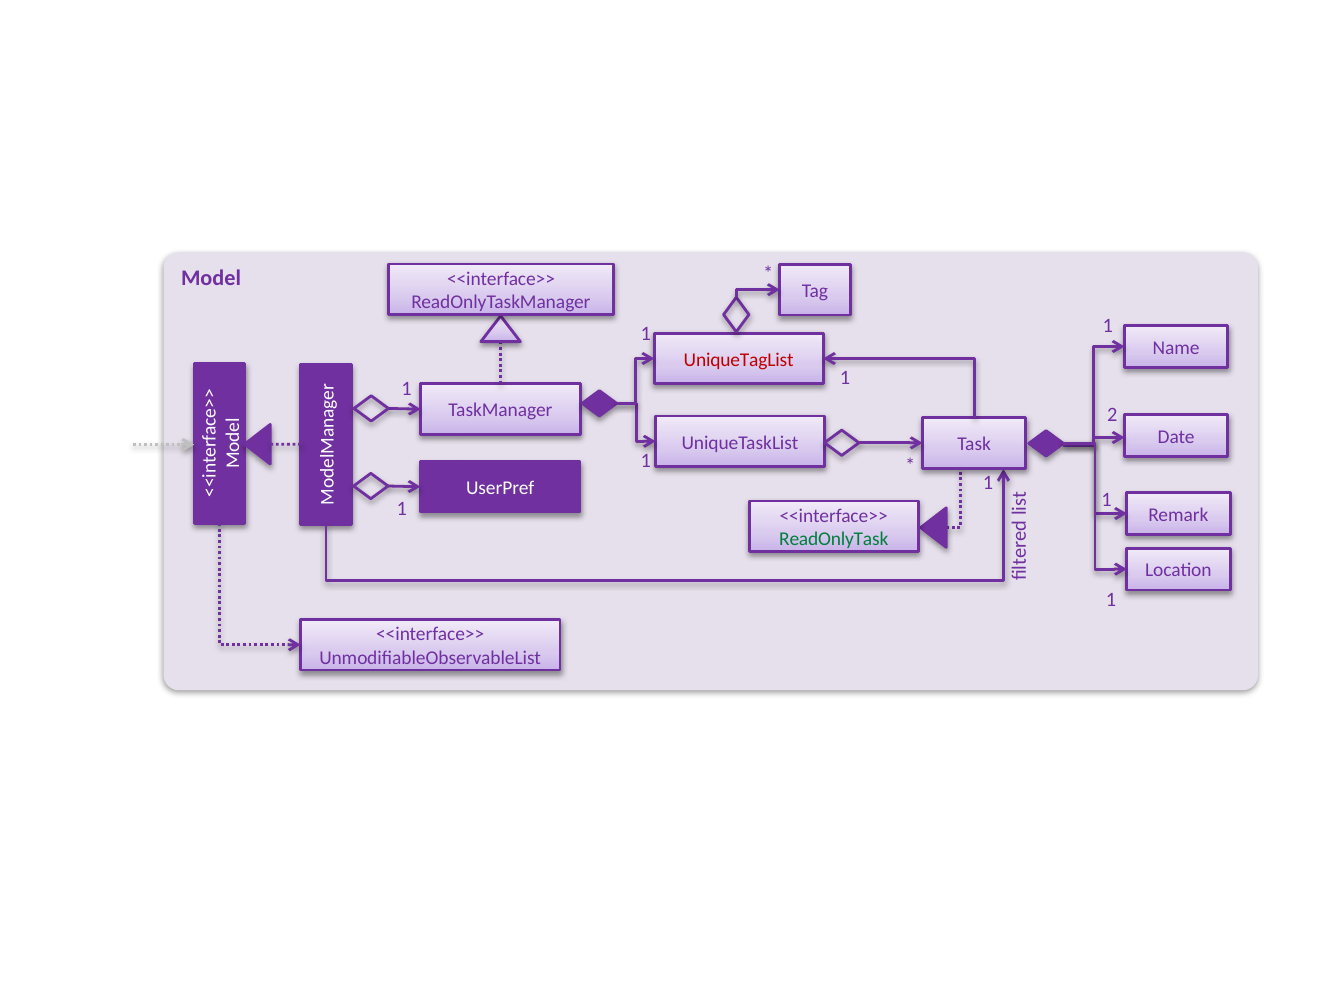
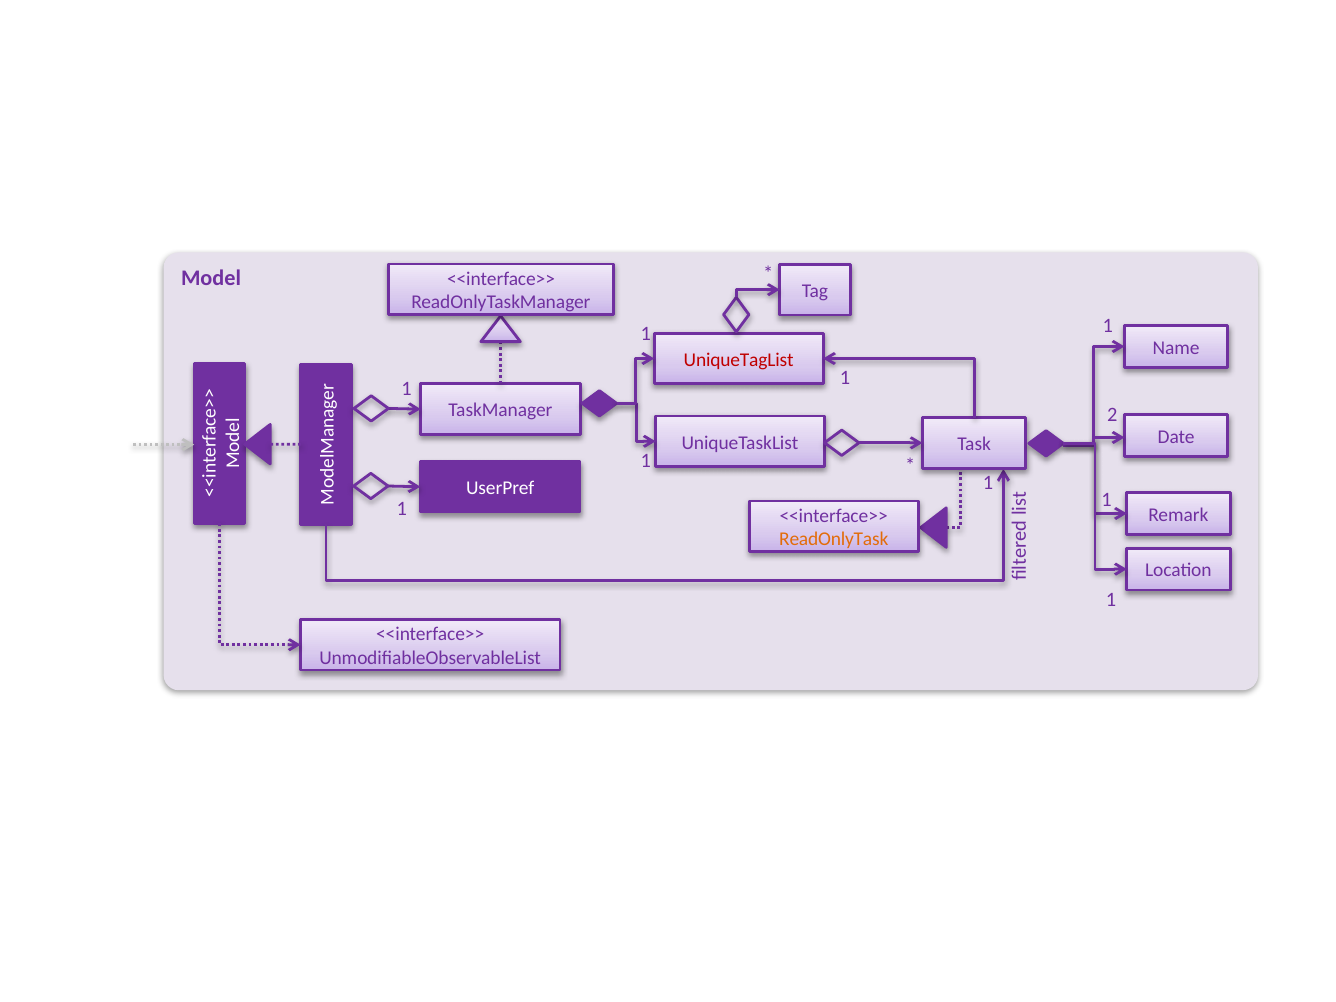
ReadOnlyTask colour: green -> orange (834, 539)
